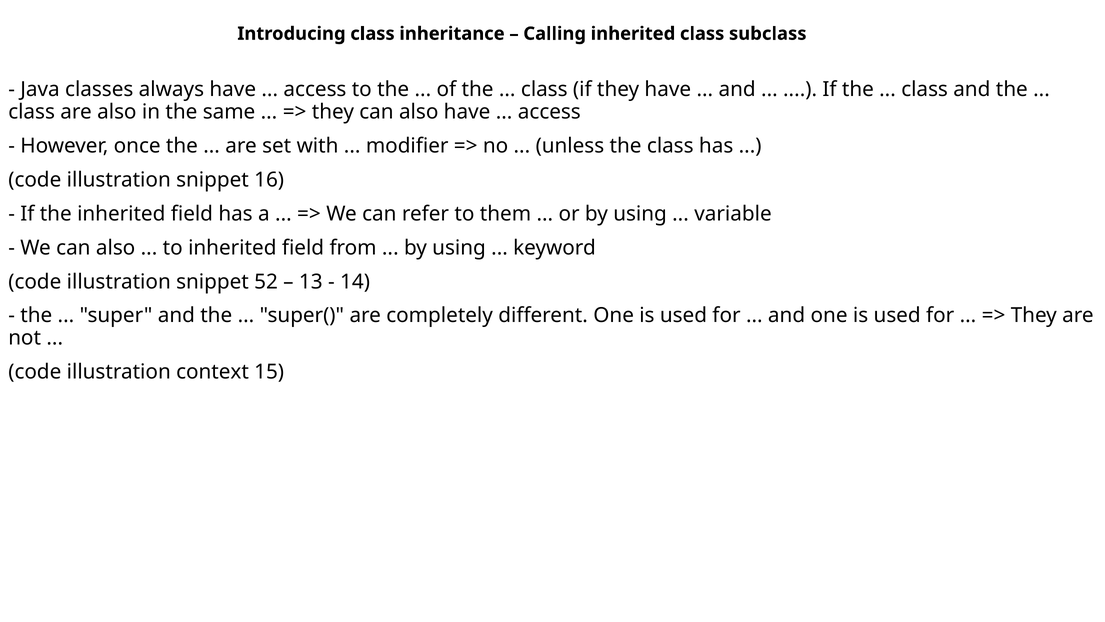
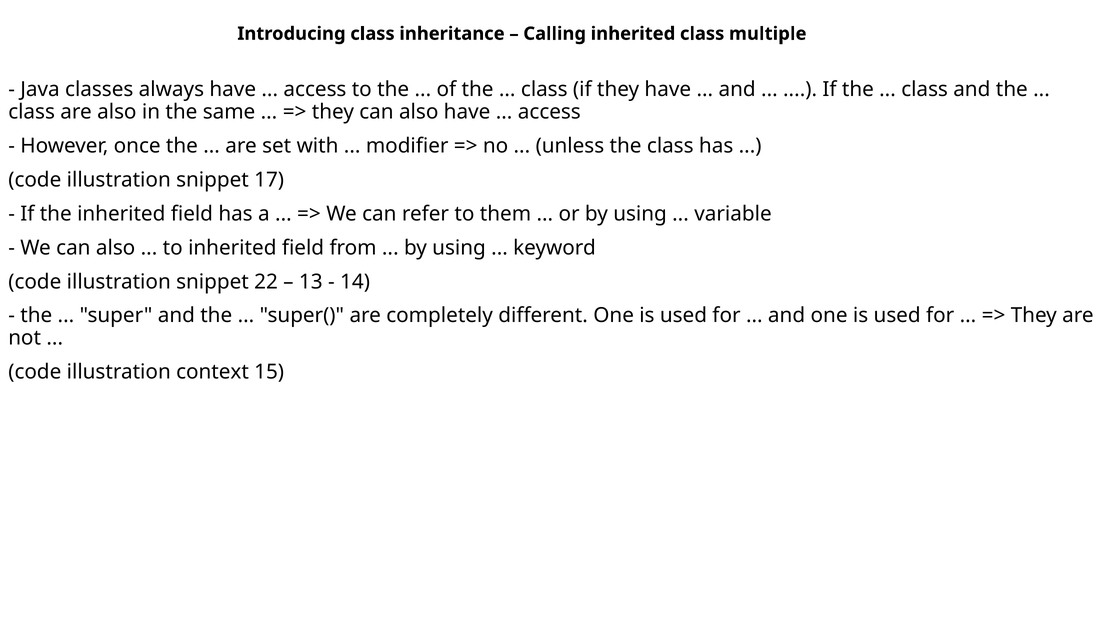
subclass: subclass -> multiple (768, 34)
16: 16 -> 17 (269, 180)
52: 52 -> 22 (266, 281)
